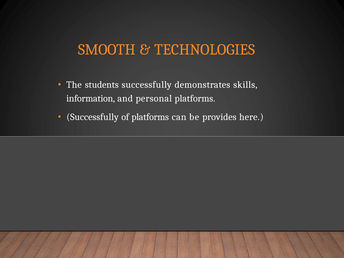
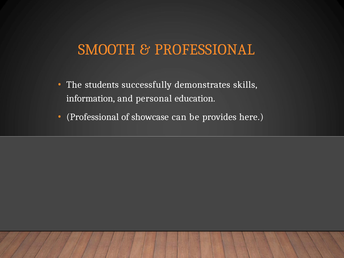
TECHNOLOGIES: TECHNOLOGIES -> PROFESSIONAL (205, 50)
personal platforms: platforms -> education (195, 98)
Successfully: Successfully -> Professional (93, 117)
of platforms: platforms -> showcase (150, 117)
